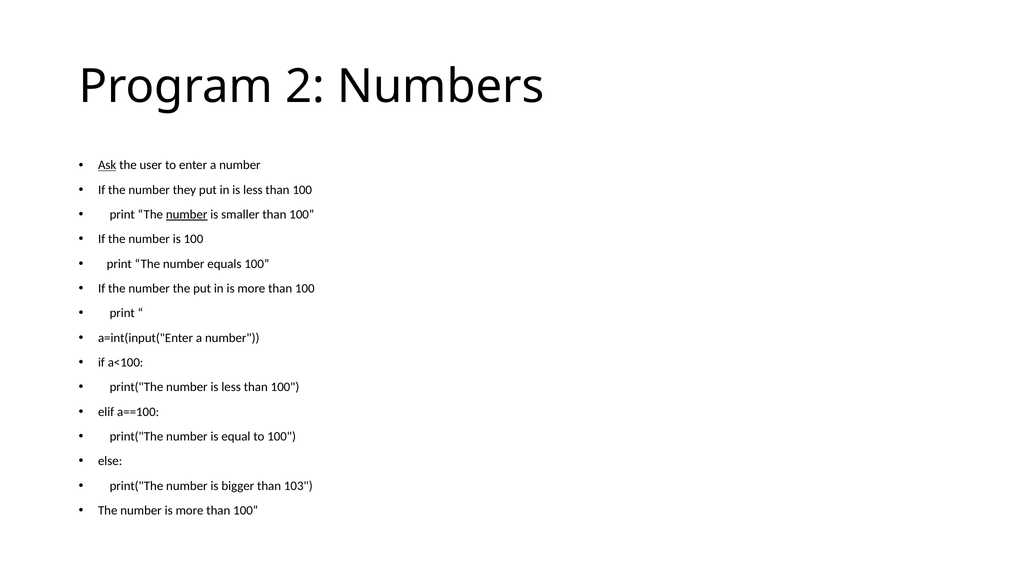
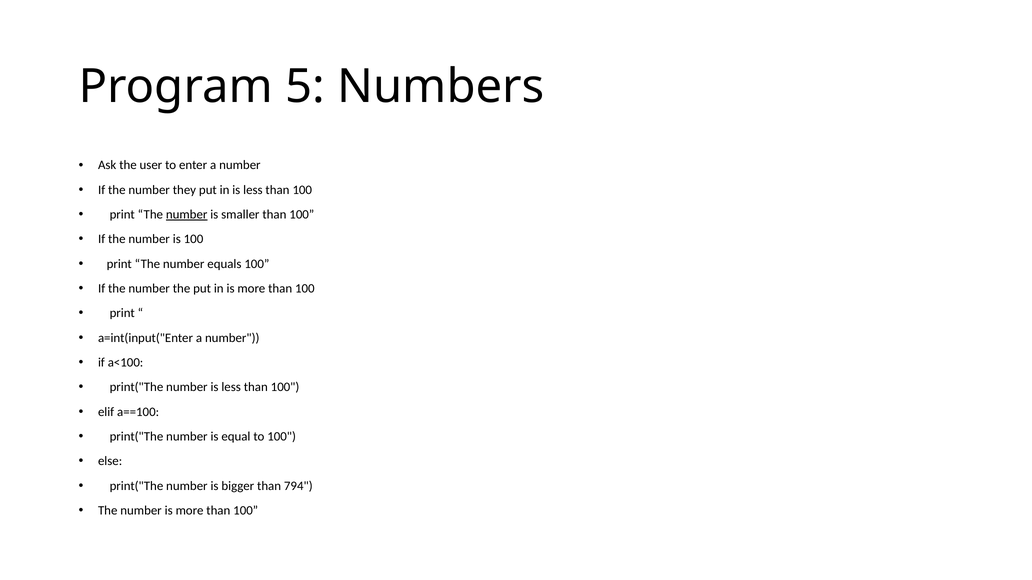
2: 2 -> 5 (305, 87)
Ask underline: present -> none (107, 165)
103: 103 -> 794 (298, 486)
